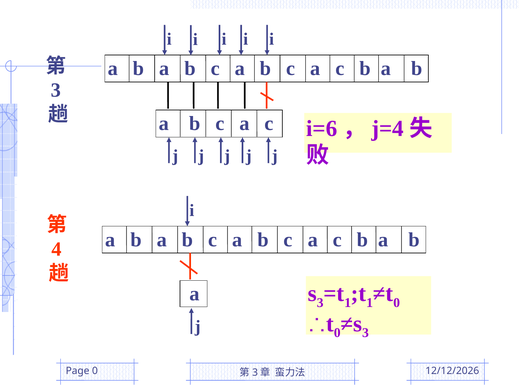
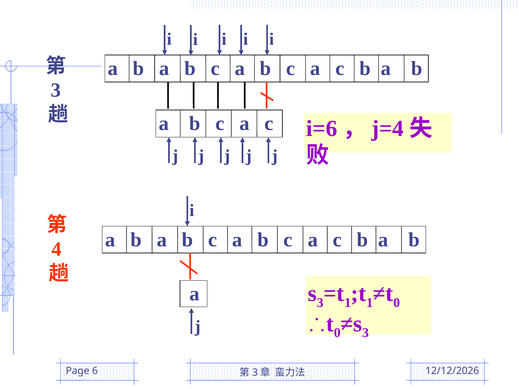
Page 0: 0 -> 6 (95, 371)
